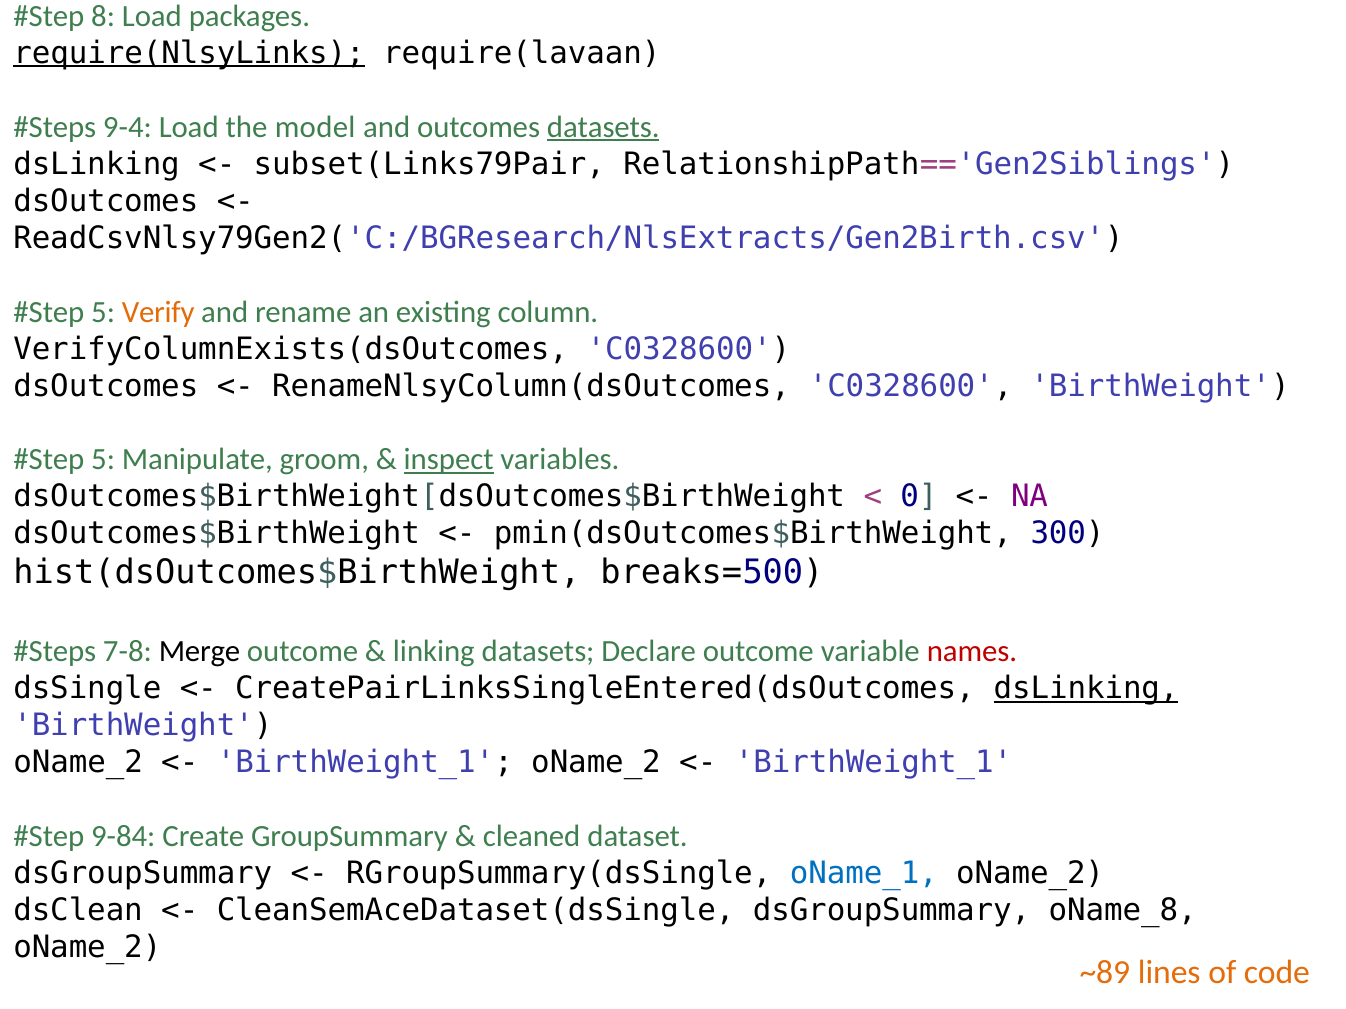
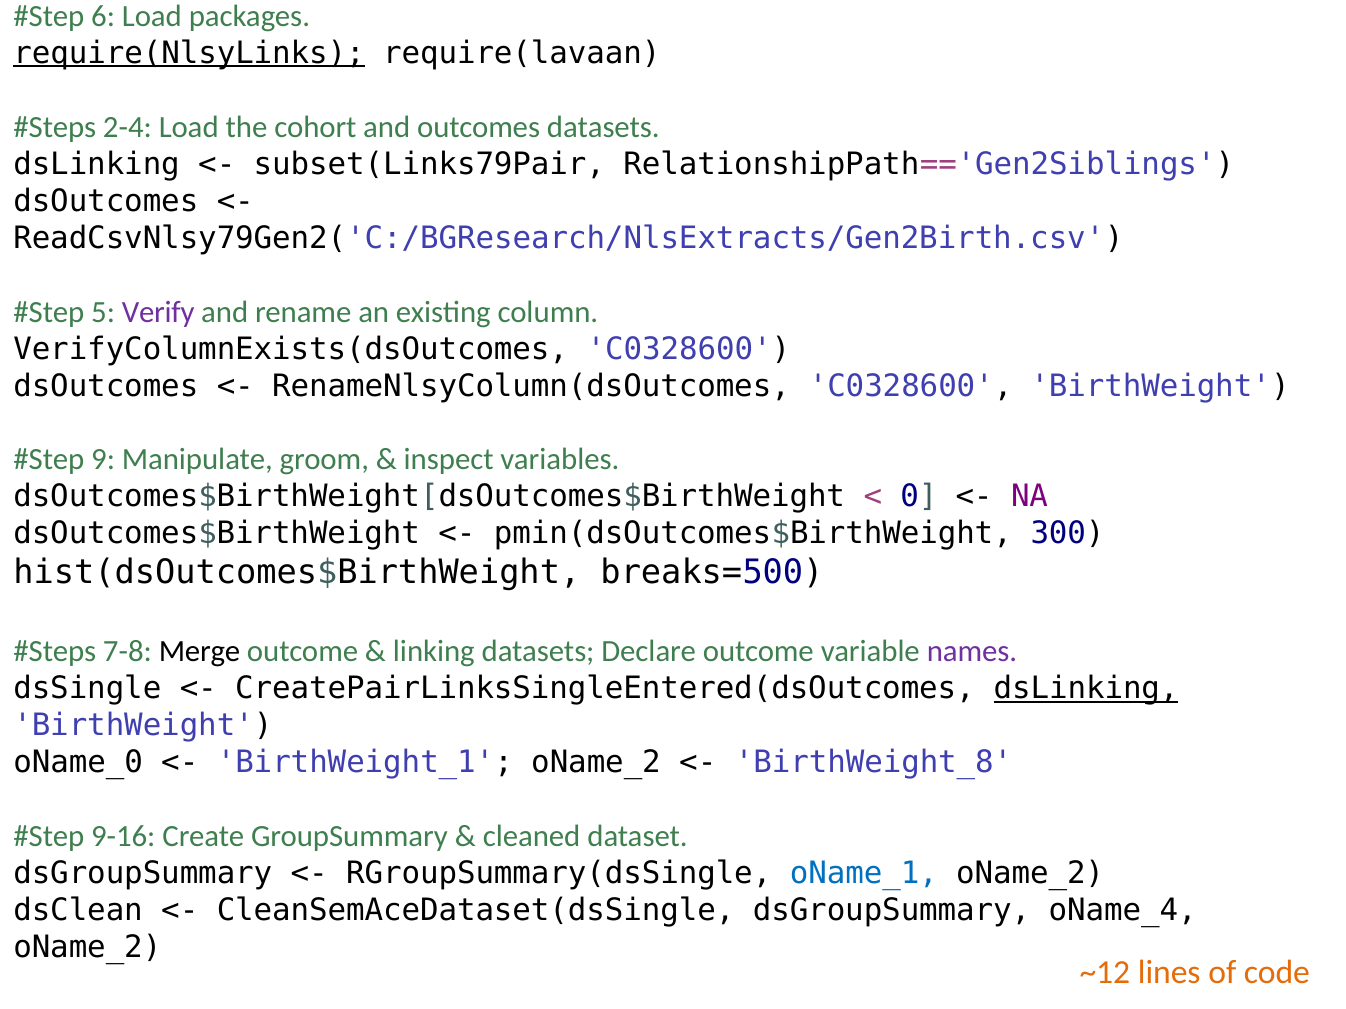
8: 8 -> 6 (103, 16)
9-4: 9-4 -> 2-4 (127, 127)
Load the model: model -> cohort (315, 127)
datasets underline: present -> none (603, 127)
Verify colour: orange -> purple (158, 312)
5: 5 -> 9 (103, 460)
inspect underline: present -> none (449, 460)
names colour: red -> purple (972, 652)
oName_2: oName_2 -> oName_0 (78, 763)
BirthWeight_1: BirthWeight_1 -> BirthWeight_8 (874, 763)
9-84: 9-84 -> 9-16 (123, 837)
oName_8: oName_8 -> oName_4 (1123, 911)
~89: ~89 -> ~12 (1105, 973)
